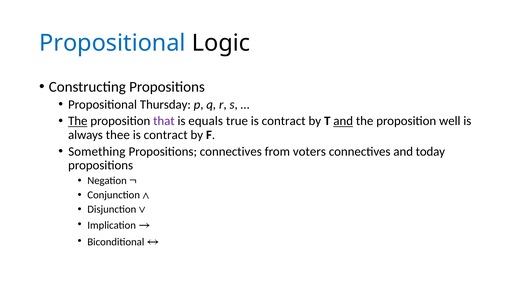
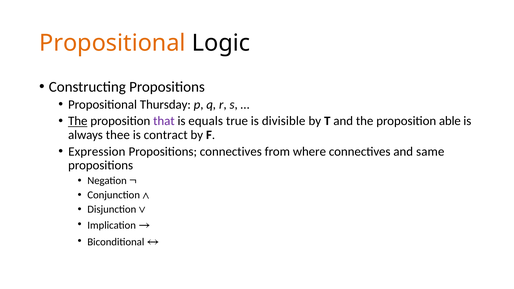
Propositional colour: blue -> orange (112, 43)
true is contract: contract -> divisible (284, 121)
and underline: present -> none (343, 121)
well: well -> able (450, 121)
Something: Something -> Expression (97, 152)
voters: voters -> where (309, 152)
today: today -> same (430, 152)
